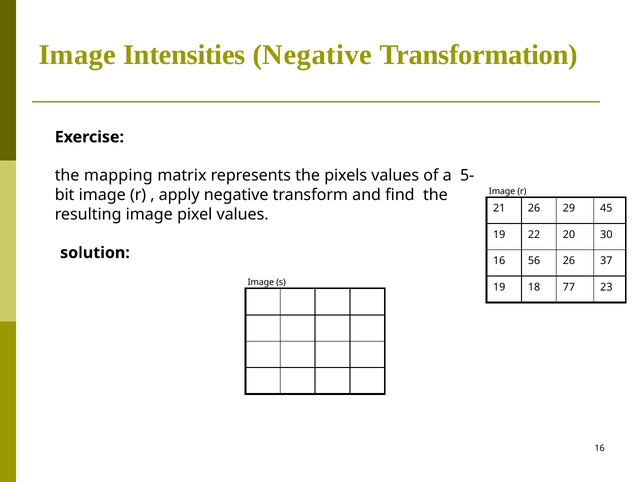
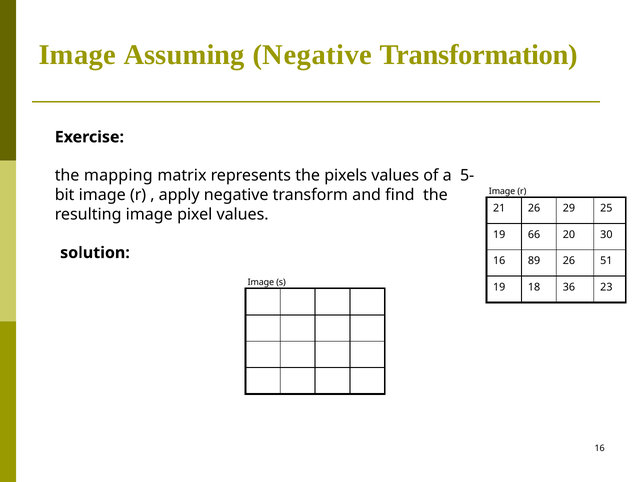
Intensities: Intensities -> Assuming (184, 55)
45: 45 -> 25 (606, 208)
22: 22 -> 66 (534, 235)
56: 56 -> 89 (534, 261)
37: 37 -> 51 (606, 261)
77: 77 -> 36 (569, 287)
